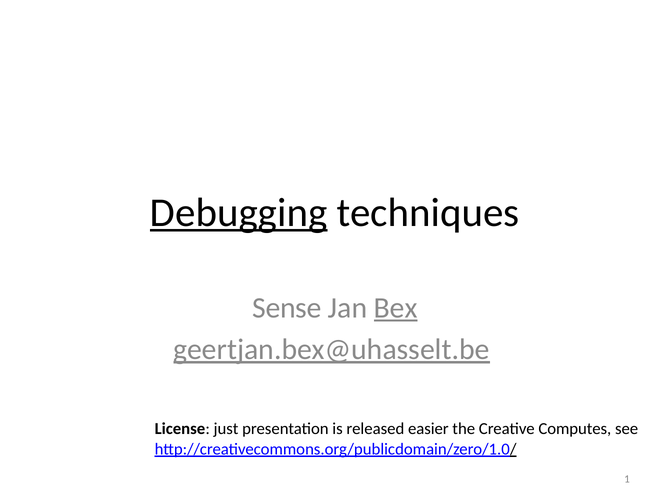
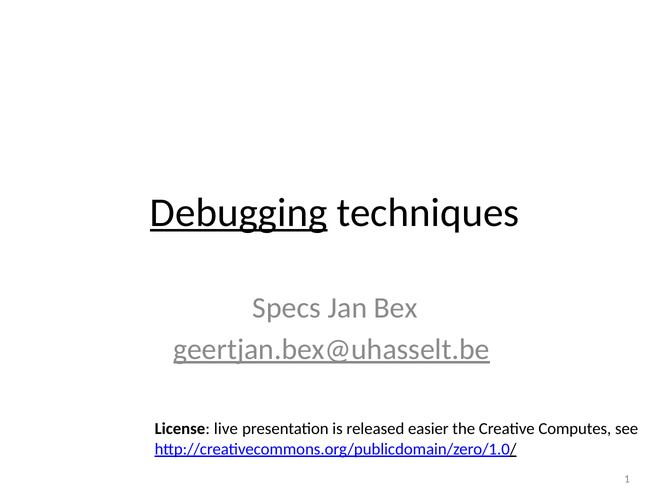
Sense: Sense -> Specs (287, 308)
Bex underline: present -> none (396, 308)
just: just -> live (226, 429)
